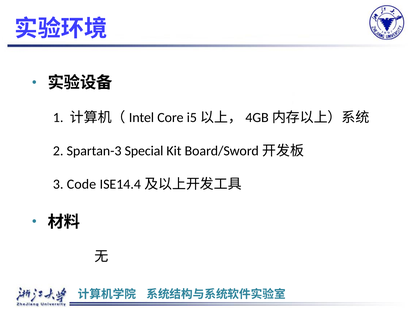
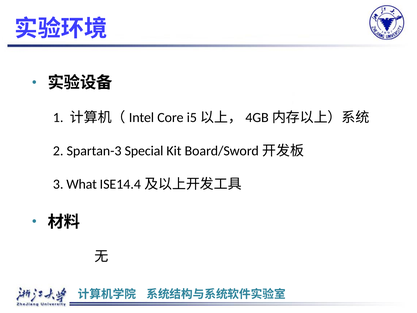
Code: Code -> What (82, 184)
